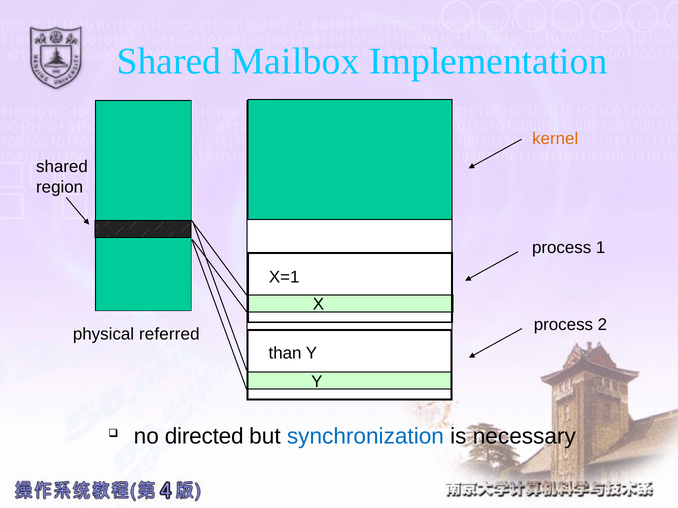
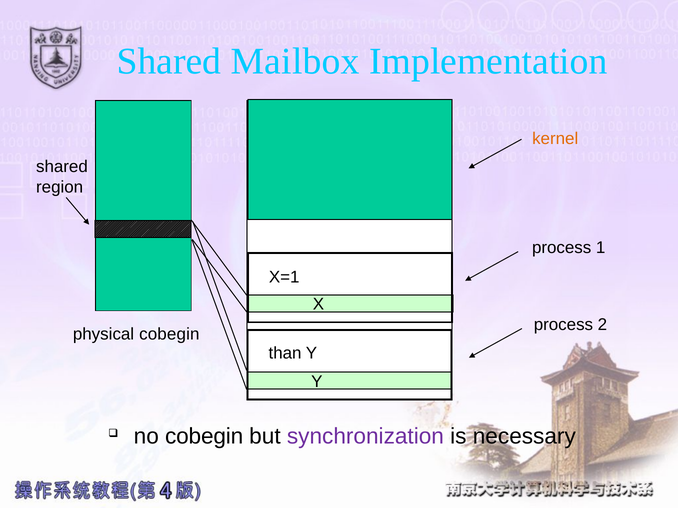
physical referred: referred -> cobegin (169, 335)
no directed: directed -> cobegin (204, 437)
synchronization colour: blue -> purple (365, 437)
